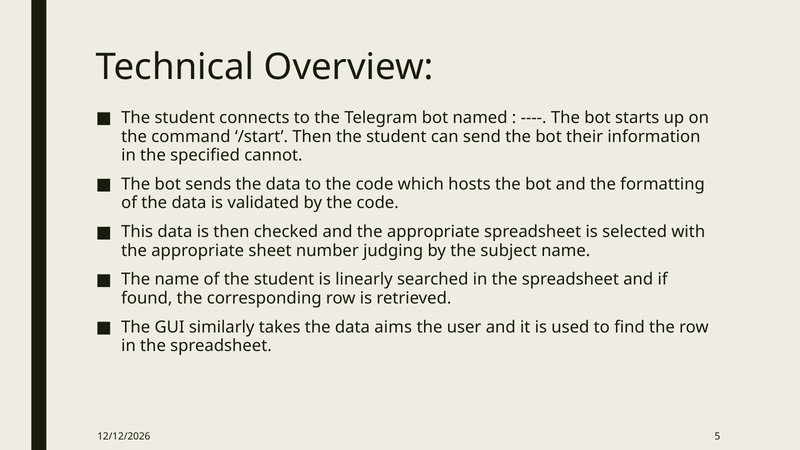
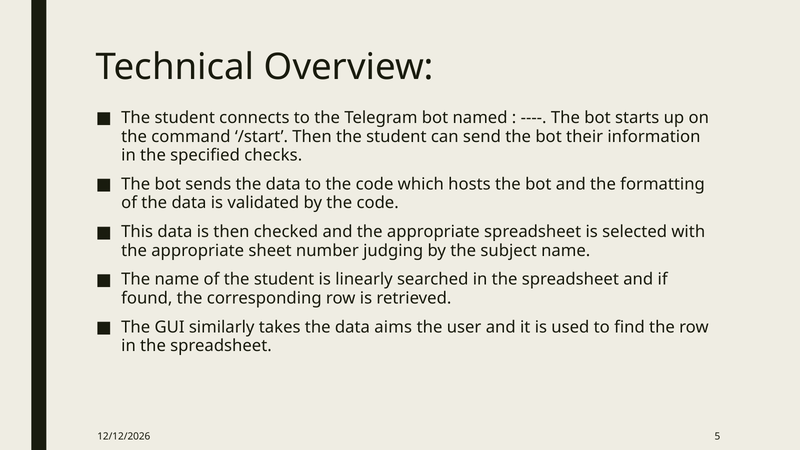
cannot: cannot -> checks (273, 155)
